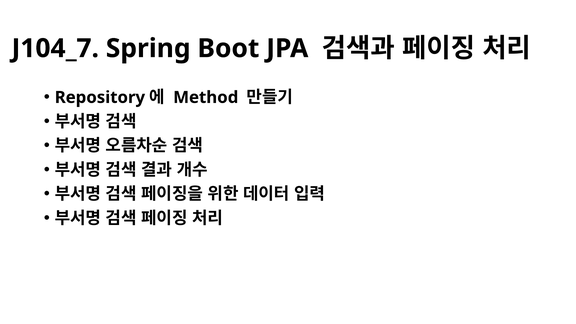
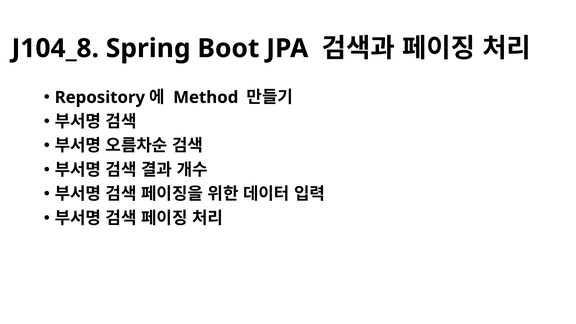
J104_7: J104_7 -> J104_8 (55, 48)
